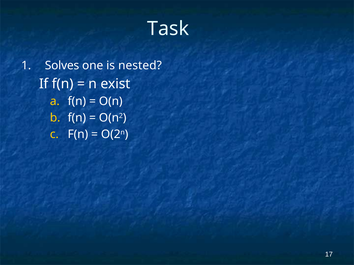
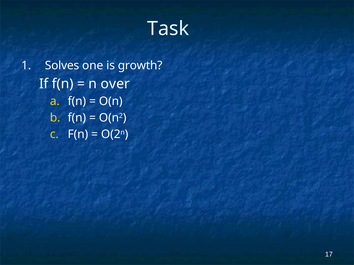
nested: nested -> growth (140, 66)
exist: exist -> over (115, 84)
